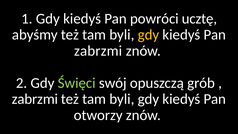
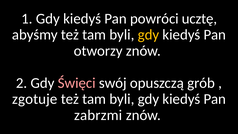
zabrzmi: zabrzmi -> otworzy (98, 51)
Święci colour: light green -> pink (77, 83)
zabrzmi: zabrzmi -> zgotuje (35, 99)
otworzy: otworzy -> zabrzmi (98, 115)
